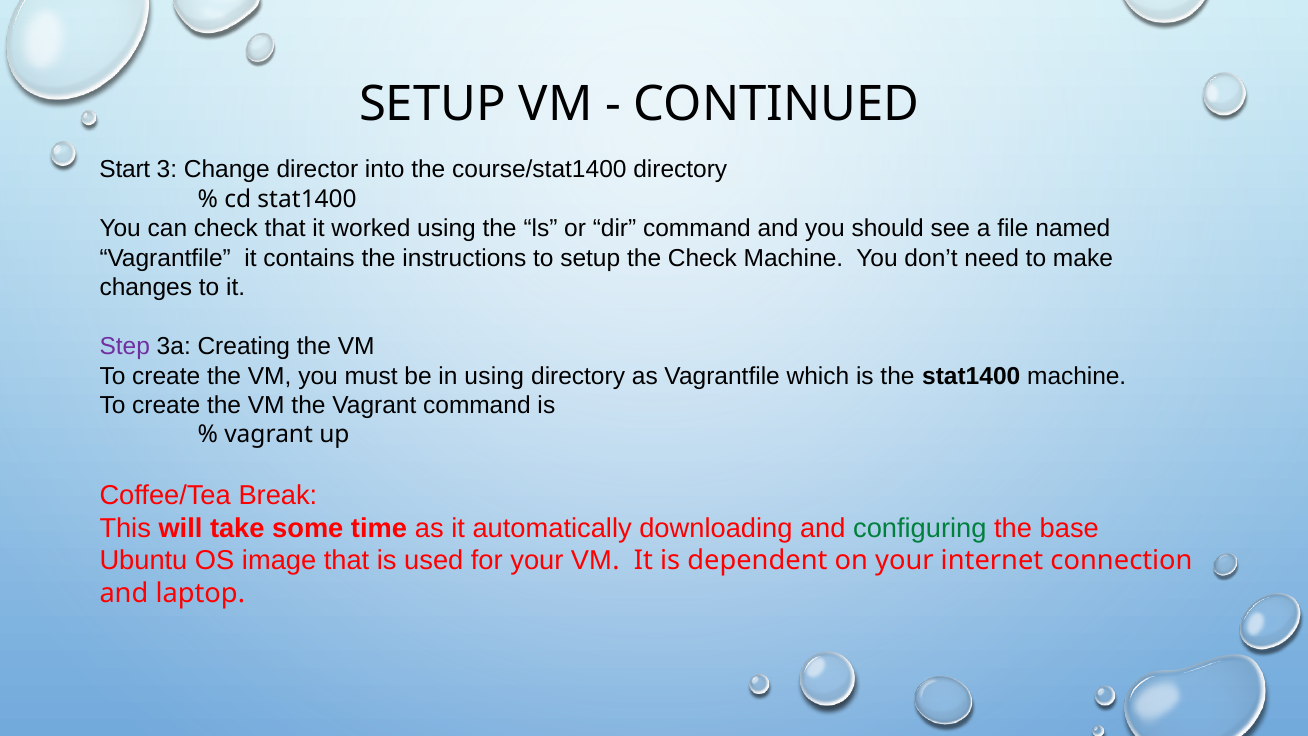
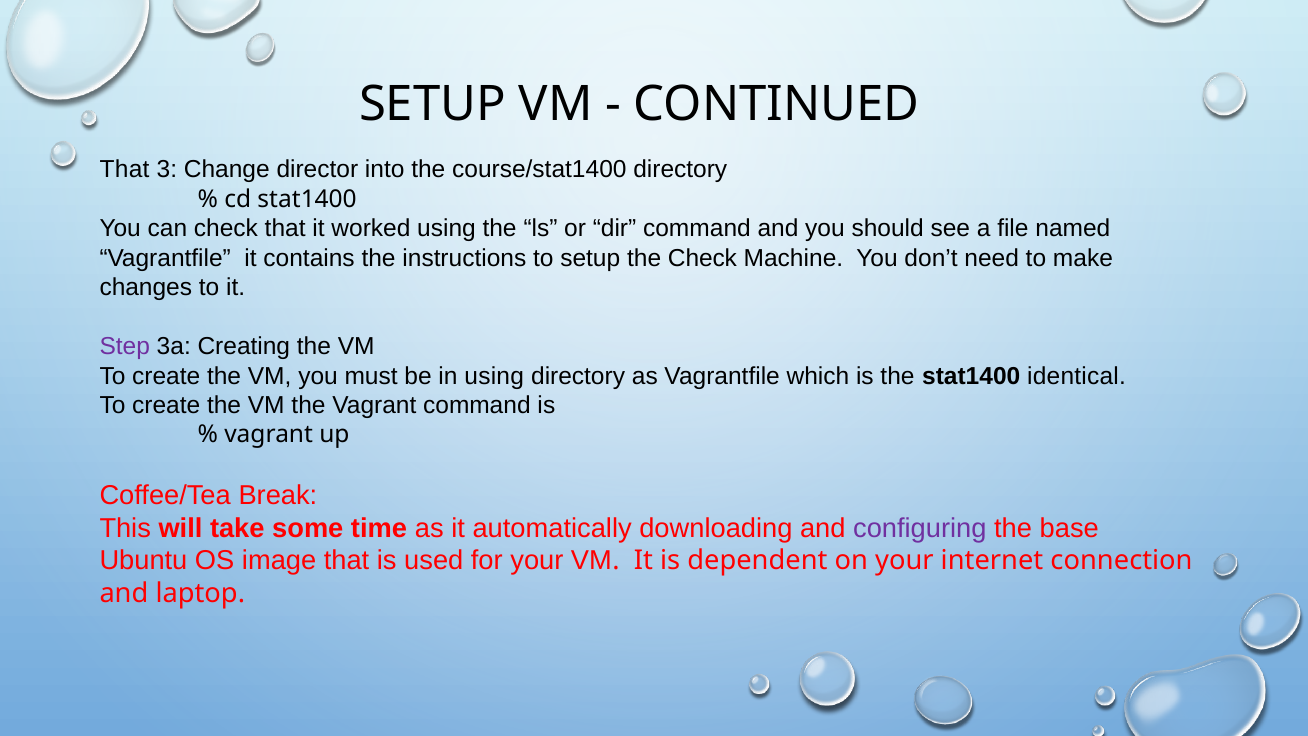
Start: Start -> That (125, 170)
stat1400 machine: machine -> identical (1077, 376)
configuring colour: green -> purple (920, 528)
